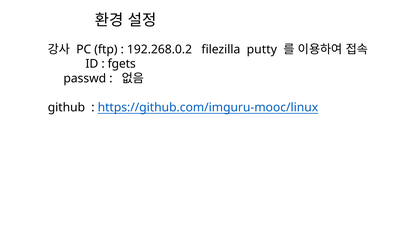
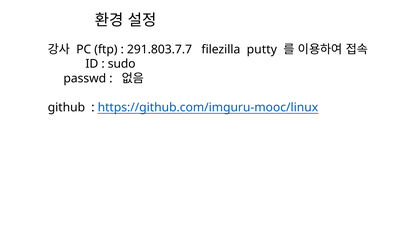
192.268.0.2: 192.268.0.2 -> 291.803.7.7 (160, 49)
fgets: fgets -> sudo (122, 64)
